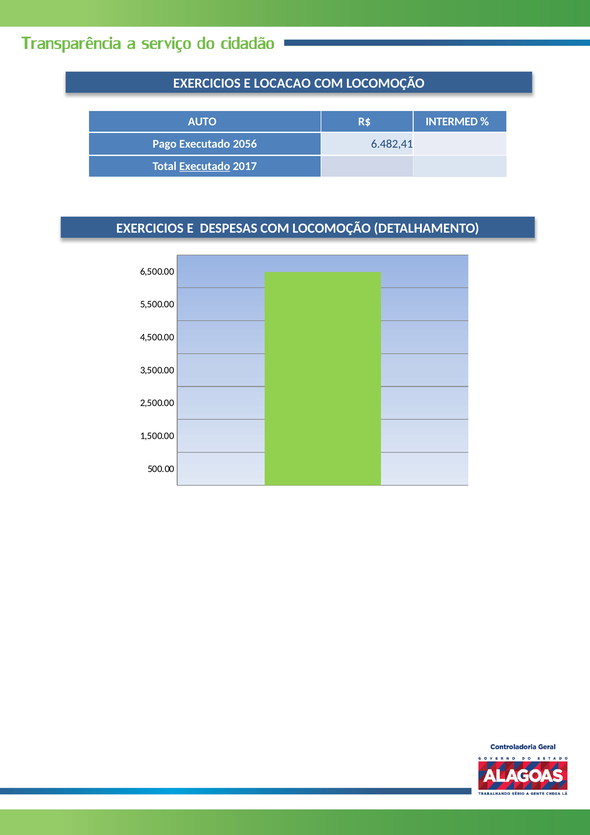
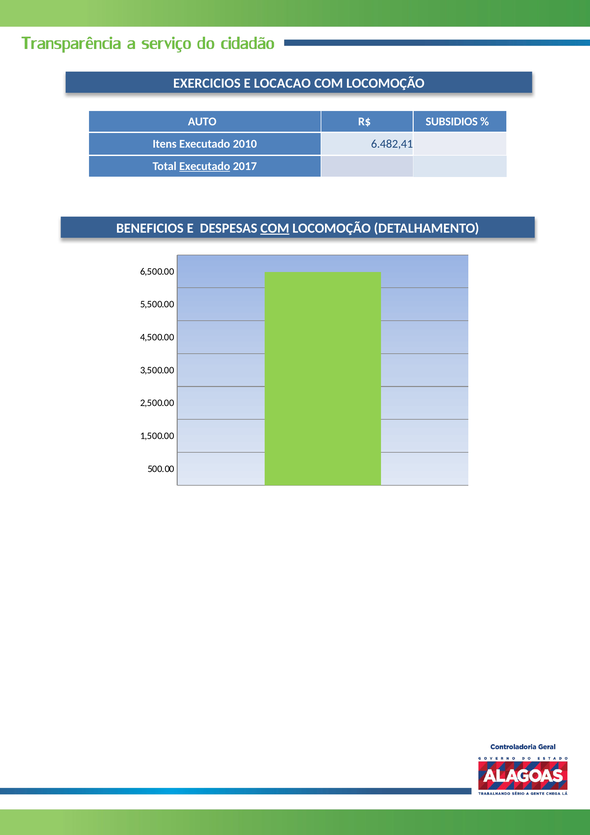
INTERMED: INTERMED -> SUBSIDIOS (452, 122)
Pago: Pago -> Itens (165, 144)
2056: 2056 -> 2010 (245, 144)
EXERCICIOS: EXERCICIOS -> BENEFICIOS (150, 228)
COM underline: none -> present (275, 228)
